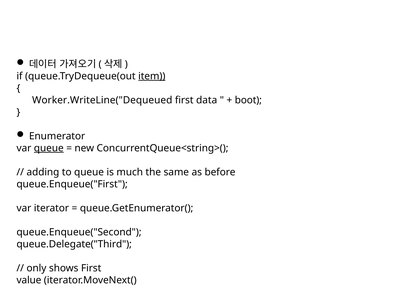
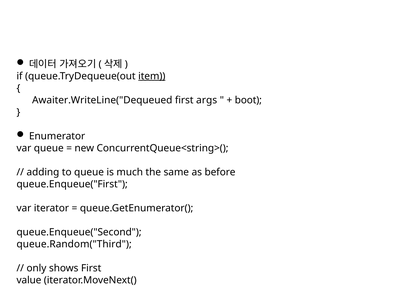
Worker.WriteLine("Dequeued: Worker.WriteLine("Dequeued -> Awaiter.WriteLine("Dequeued (102, 100)
data: data -> args (207, 100)
queue underline: present -> none (49, 148)
queue.Delegate("Third: queue.Delegate("Third -> queue.Random("Third (74, 244)
